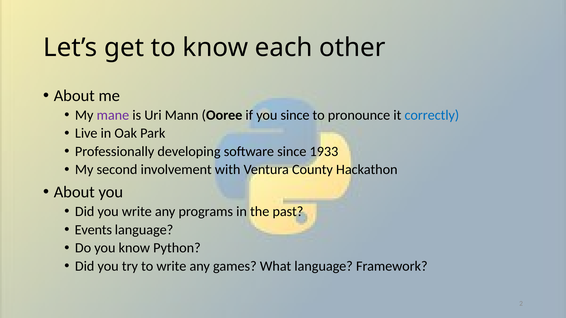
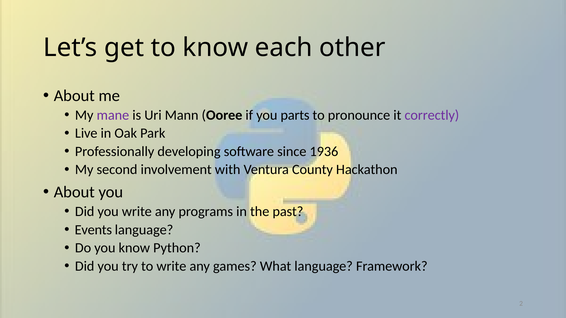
you since: since -> parts (295, 115)
correctly colour: blue -> purple (432, 115)
1933: 1933 -> 1936 (324, 152)
